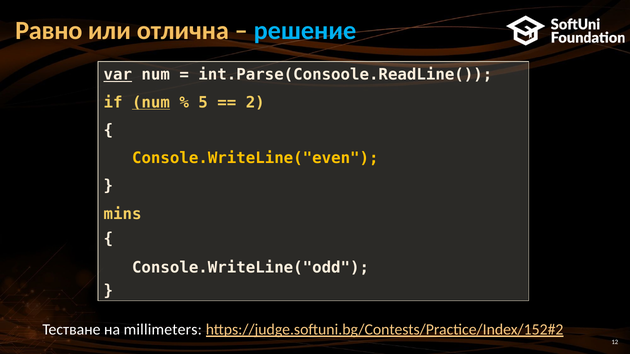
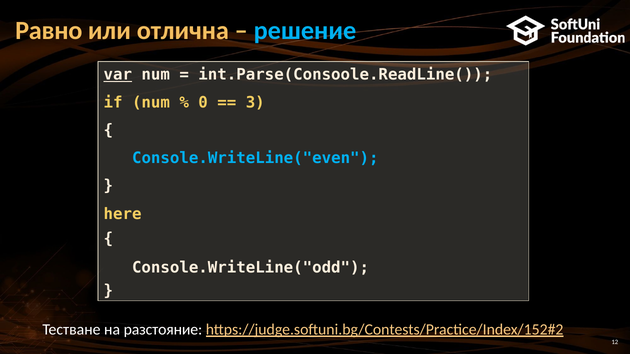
num underline: present -> none (151, 103)
5: 5 -> 0 (203, 103)
2: 2 -> 3 (255, 103)
Console.WriteLine("even colour: yellow -> light blue (255, 158)
mins: mins -> here (123, 214)
millimeters: millimeters -> разстояние (163, 330)
